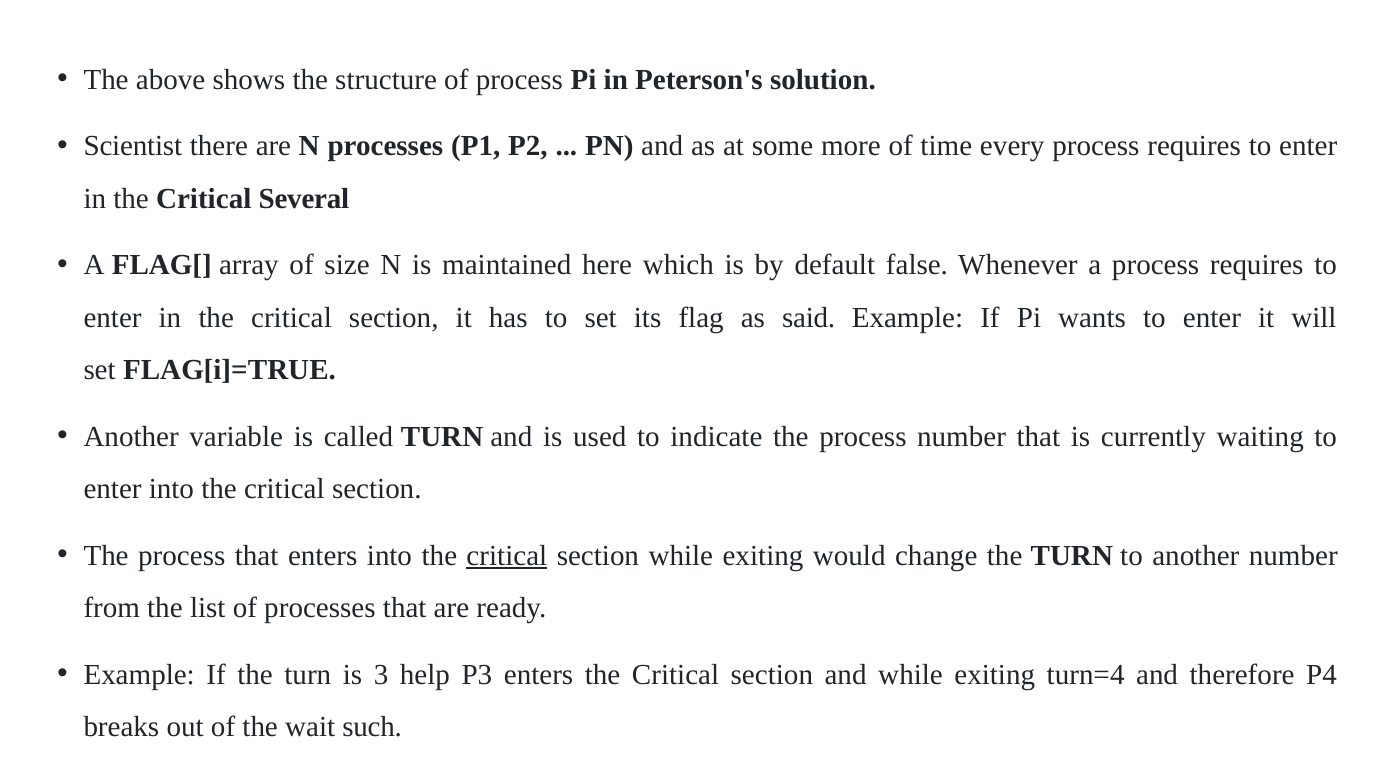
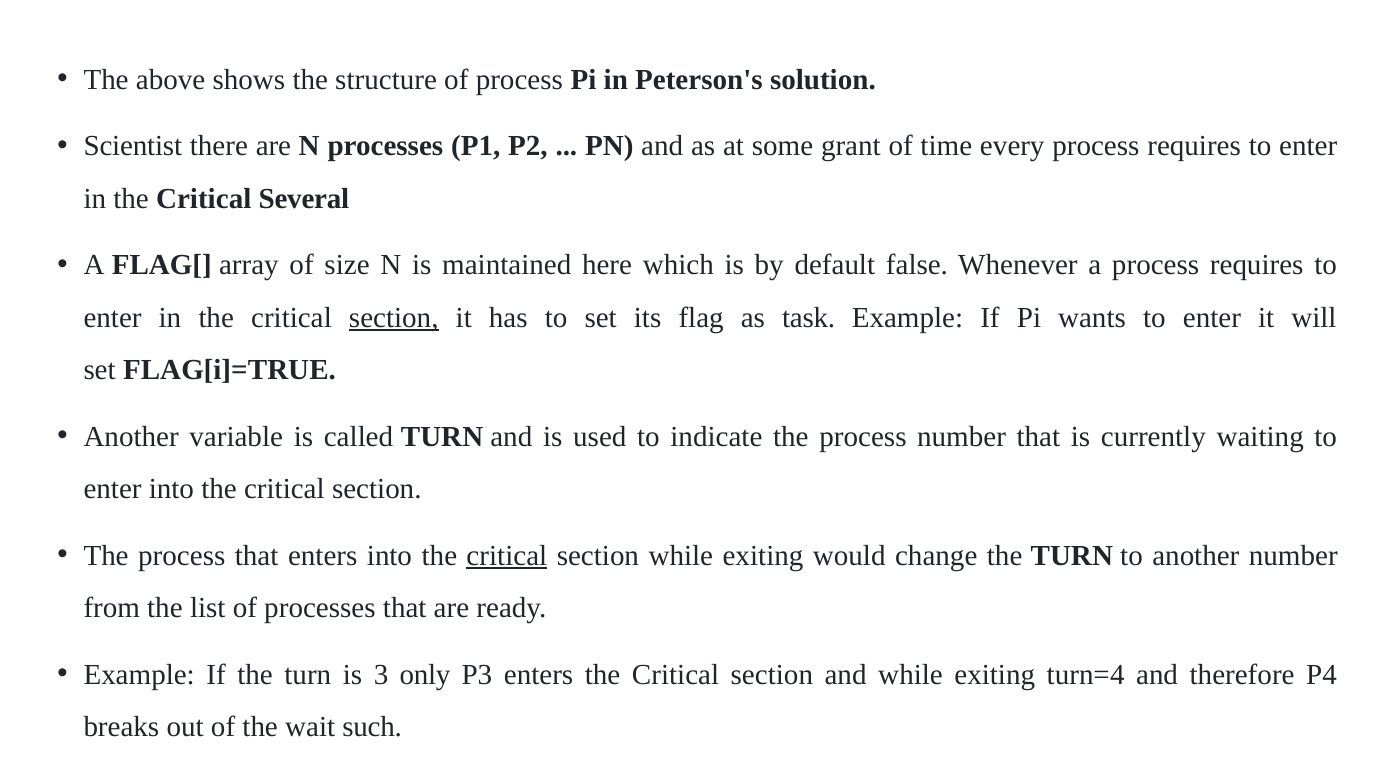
more: more -> grant (851, 146)
section underline: none -> present (394, 318)
said: said -> task (809, 318)
help: help -> only (425, 675)
